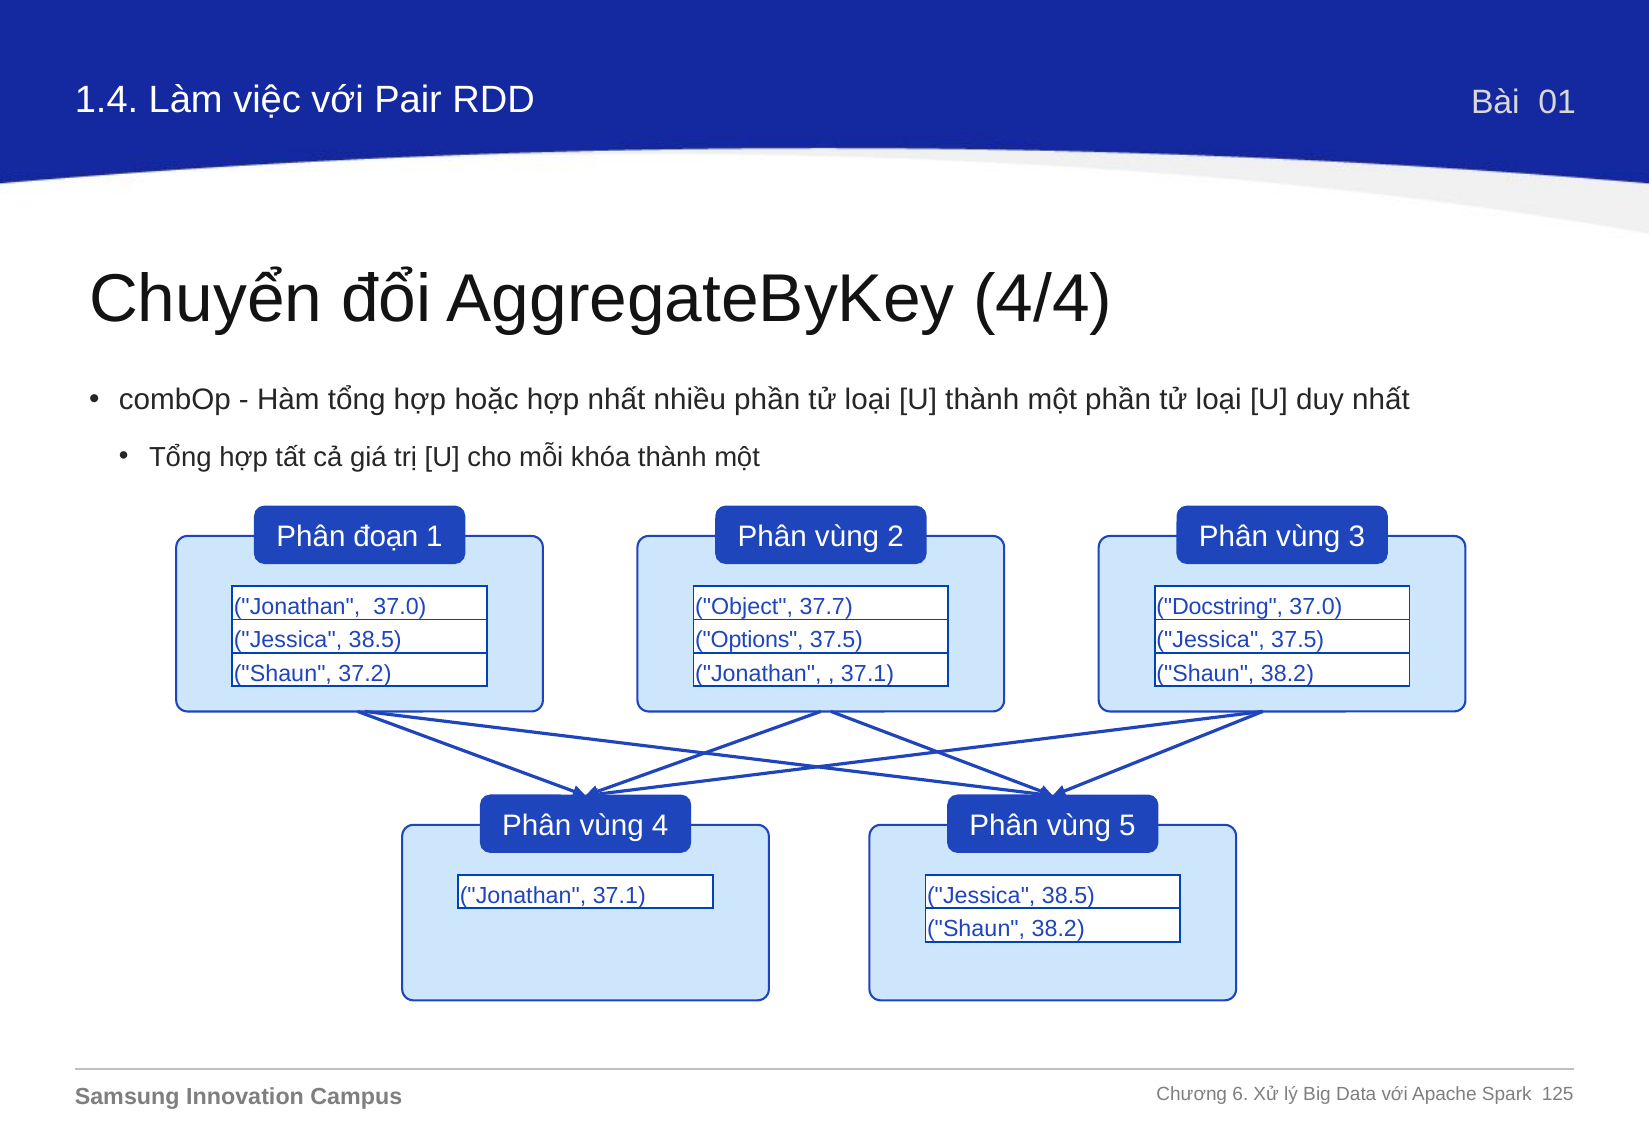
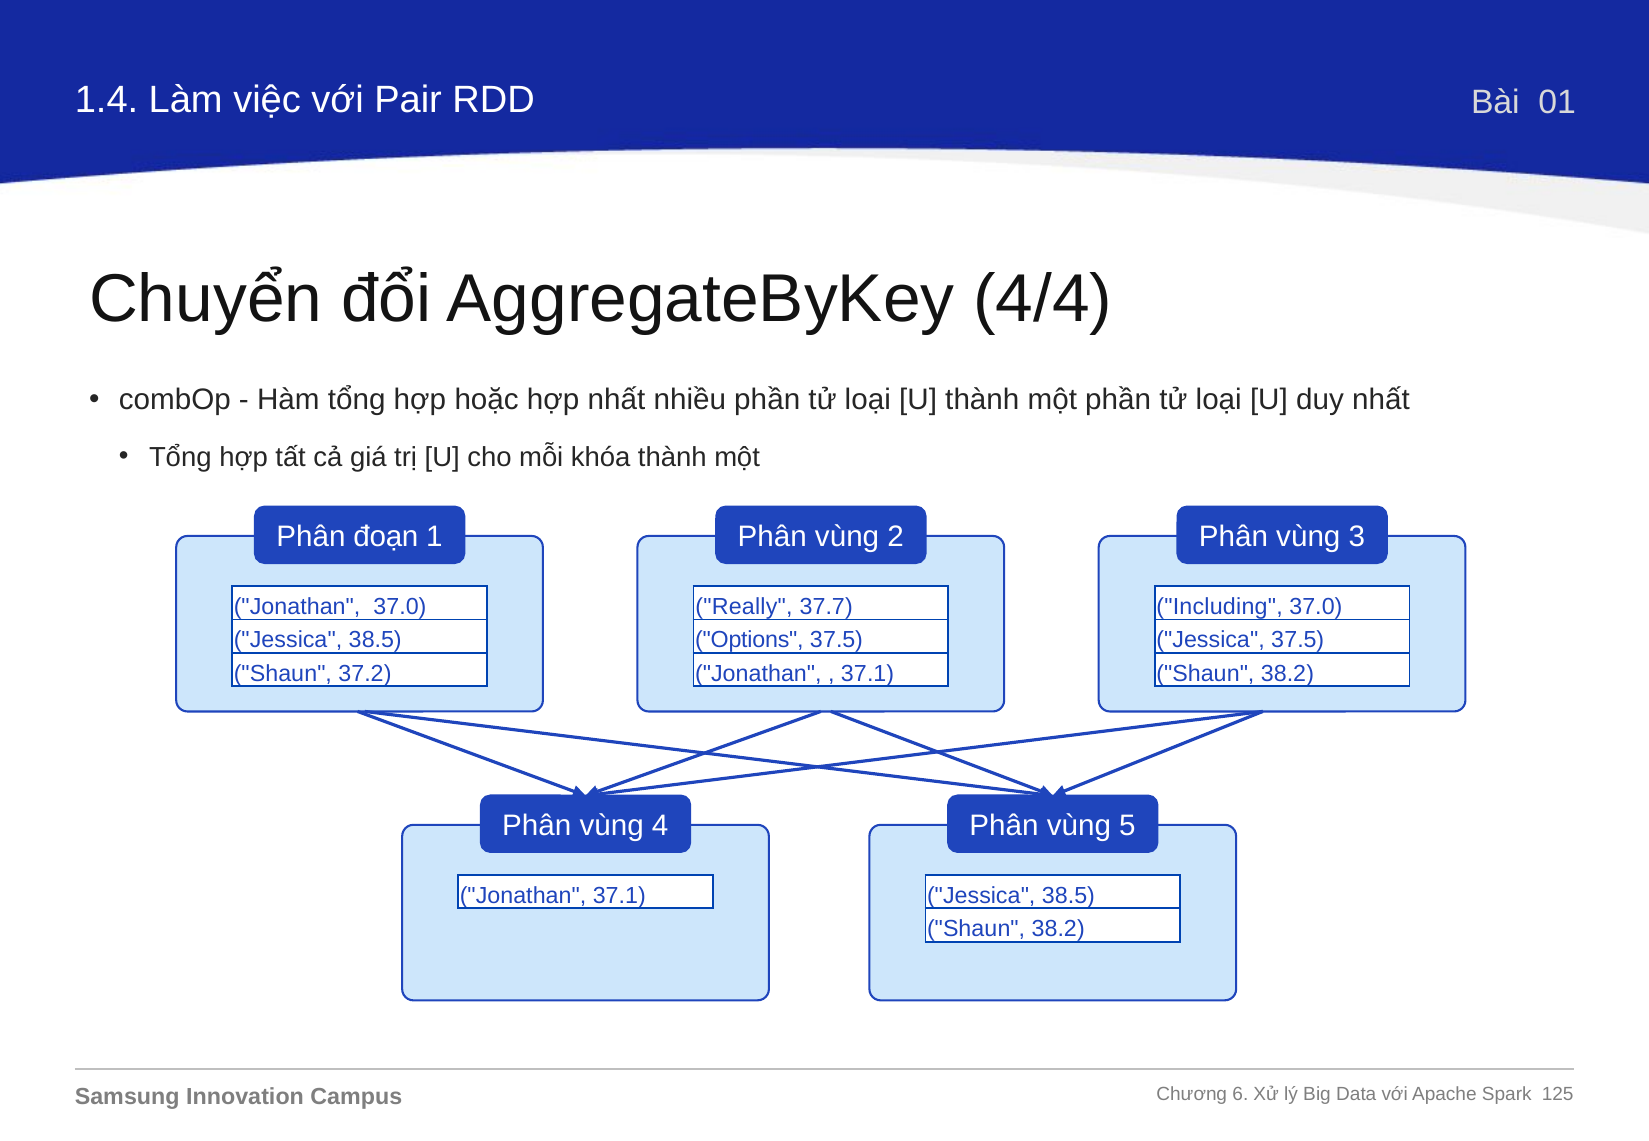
Object: Object -> Really (744, 607)
Docstring: Docstring -> Including (1220, 607)
